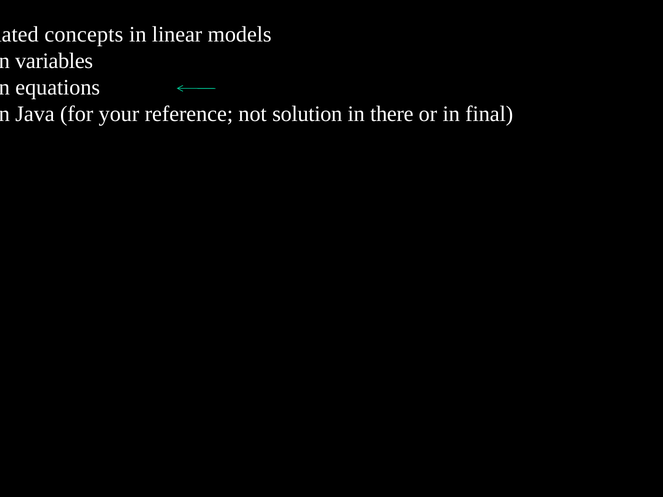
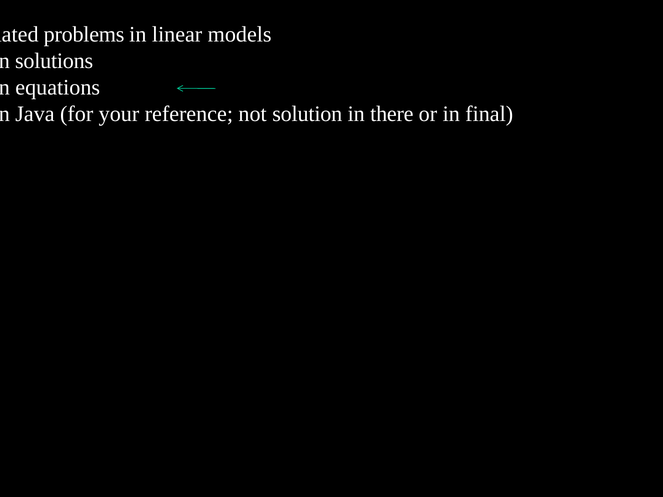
concepts: concepts -> problems (84, 35)
variables: variables -> solutions (54, 61)
